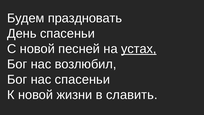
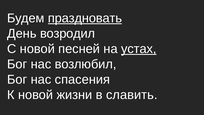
праздновать underline: none -> present (85, 18)
День спасеньи: спасеньи -> возродил (68, 33)
нас спасеньи: спасеньи -> спасения (82, 79)
